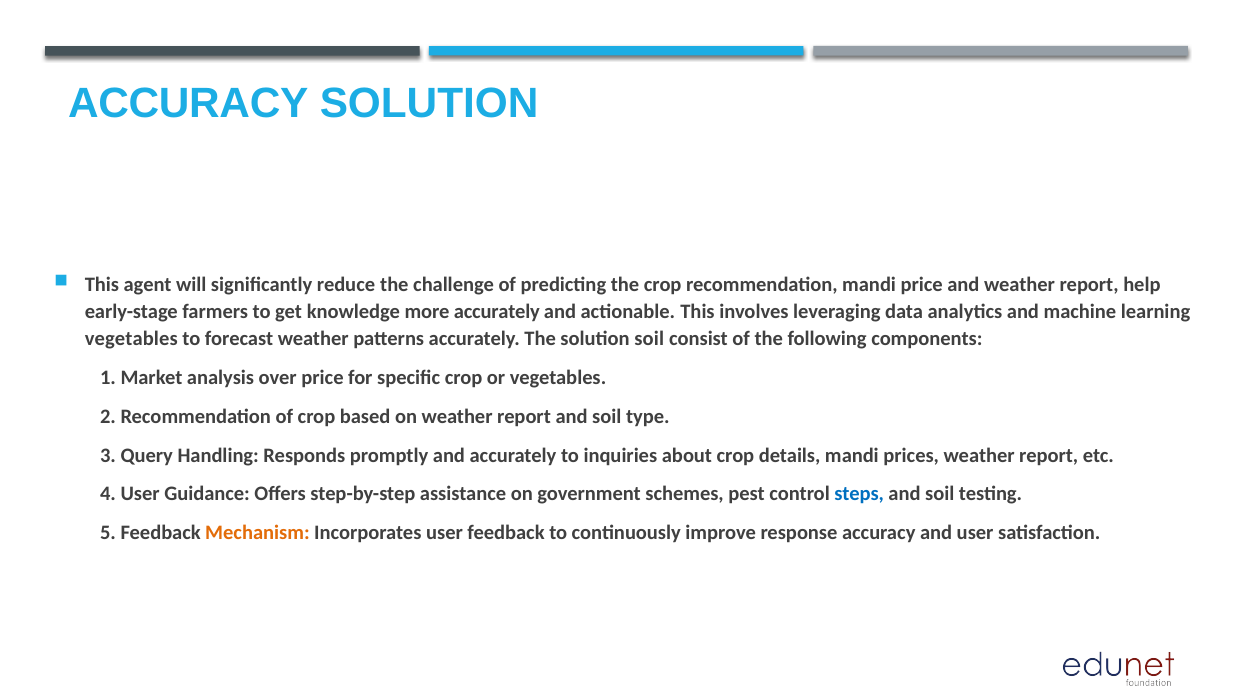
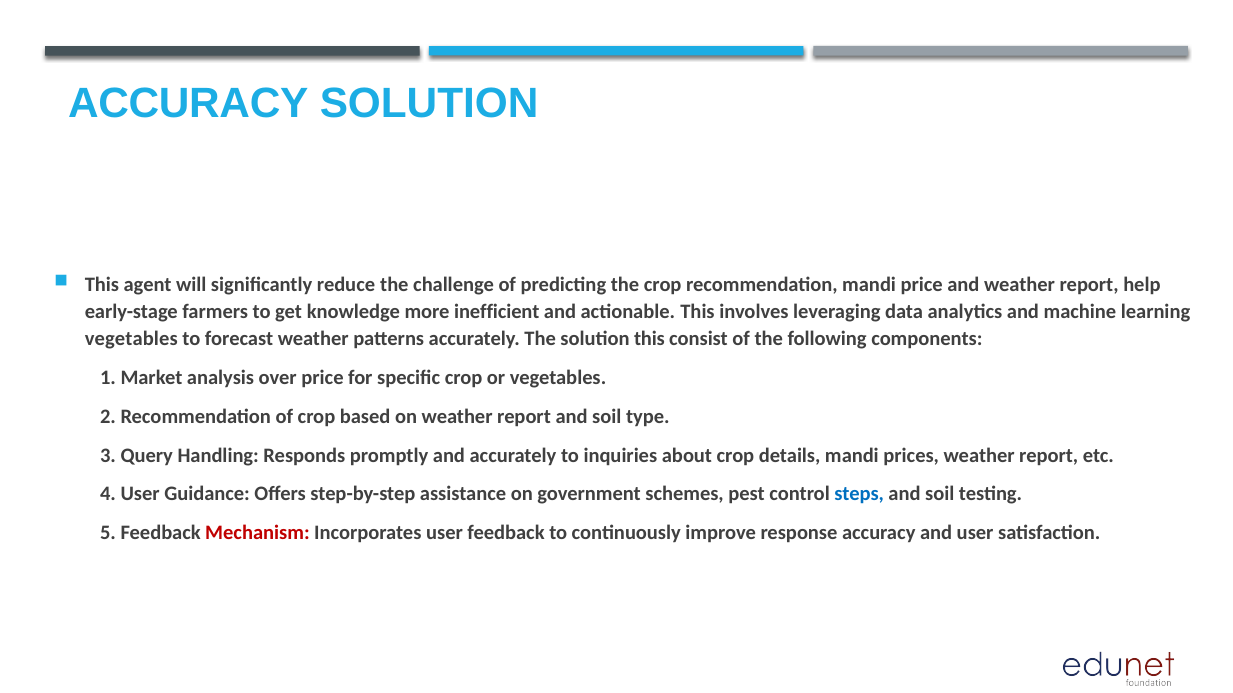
more accurately: accurately -> inefficient (497, 312)
solution soil: soil -> this (649, 339)
Mechanism colour: orange -> red (257, 533)
